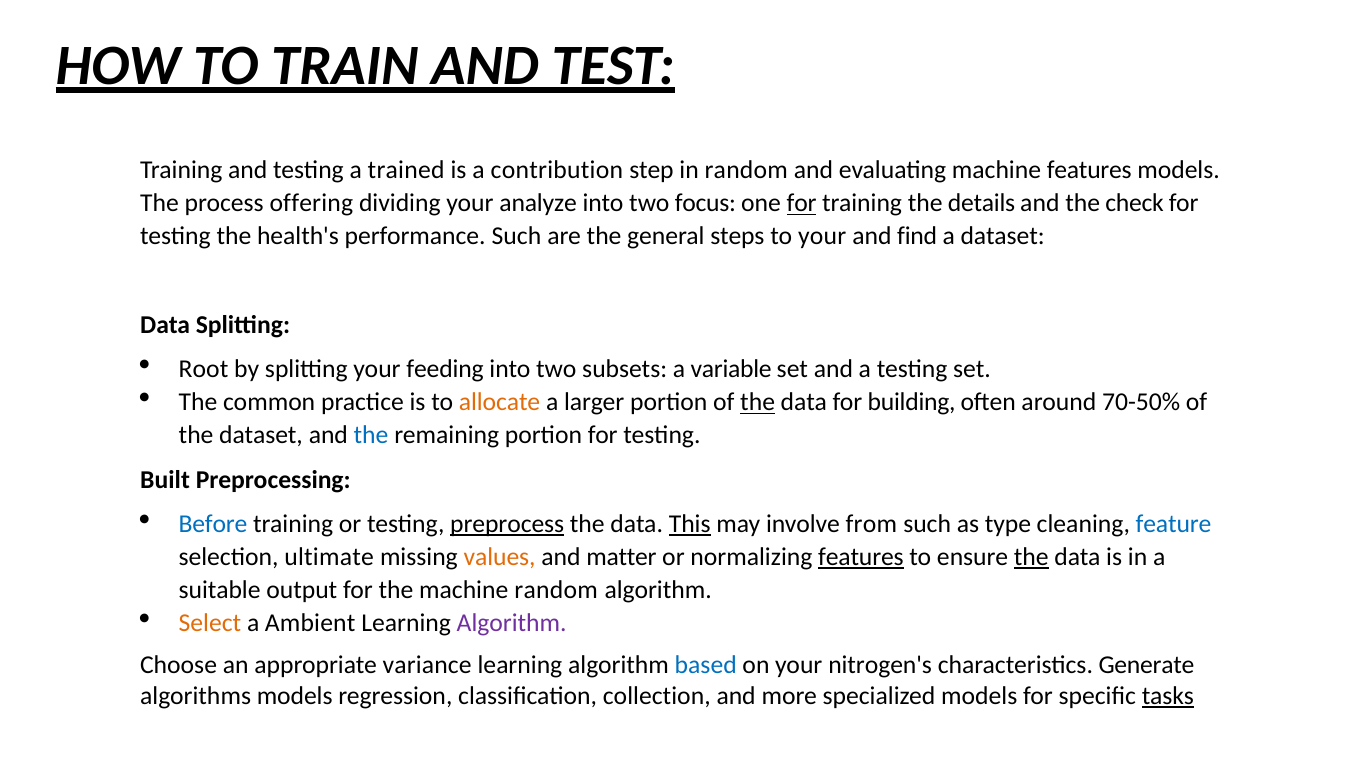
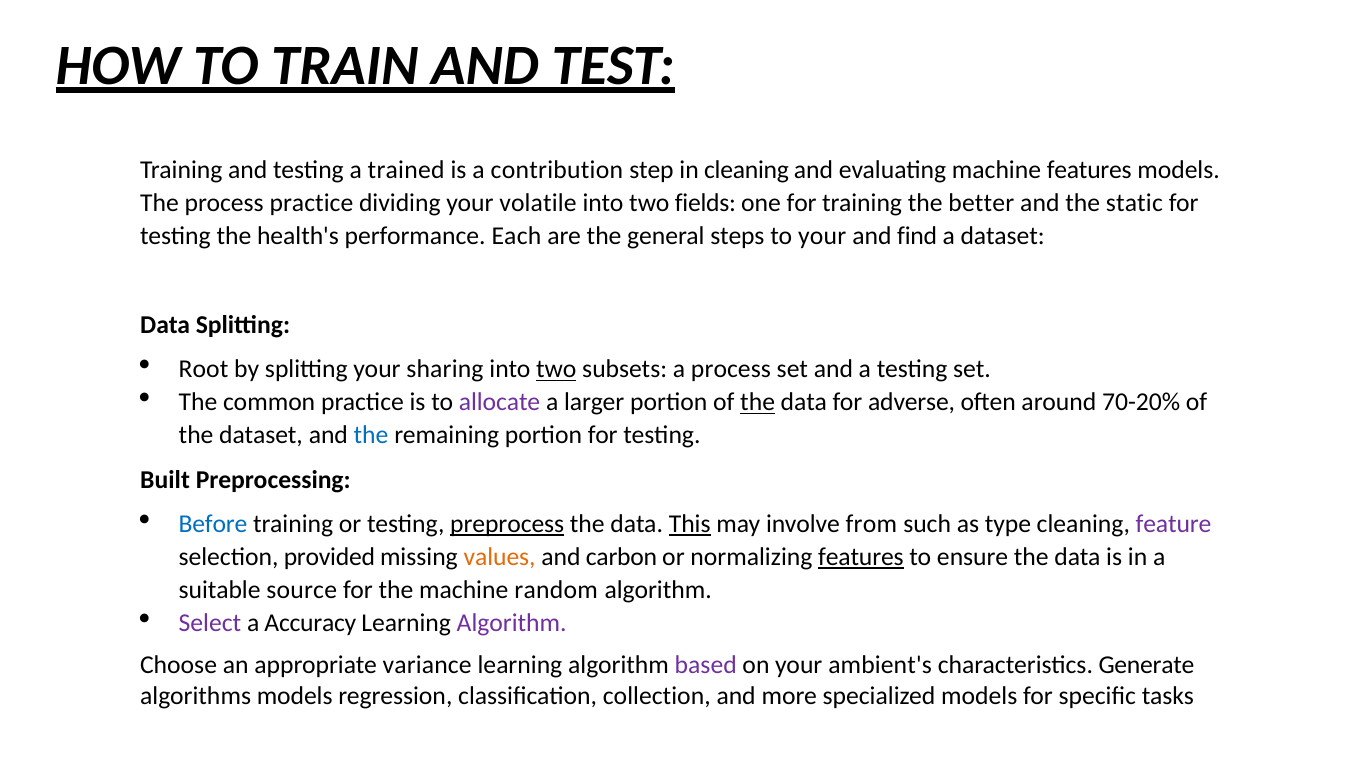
in random: random -> cleaning (746, 170)
process offering: offering -> practice (311, 203)
analyze: analyze -> volatile (538, 203)
focus: focus -> fields (705, 203)
for underline: present -> none (802, 203)
details: details -> better (981, 203)
check: check -> static (1134, 203)
performance Such: Such -> Each (516, 236)
feeding: feeding -> sharing (445, 369)
two underline: none -> present (556, 369)
a variable: variable -> process (731, 369)
allocate colour: orange -> purple (500, 402)
building: building -> adverse (912, 402)
70-50%: 70-50% -> 70-20% (1141, 402)
feature colour: blue -> purple (1174, 524)
ultimate: ultimate -> provided (329, 557)
matter: matter -> carbon (622, 557)
the underline: present -> none (1031, 557)
output: output -> source (302, 589)
Select colour: orange -> purple (210, 622)
Ambient: Ambient -> Accuracy (310, 622)
based colour: blue -> purple (706, 665)
nitrogen's: nitrogen's -> ambient's (880, 665)
tasks underline: present -> none (1168, 695)
